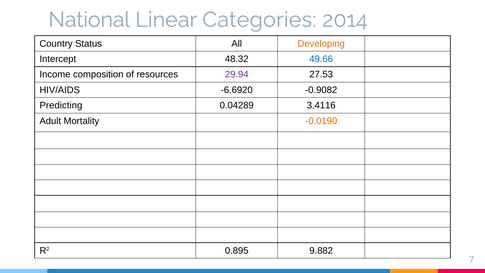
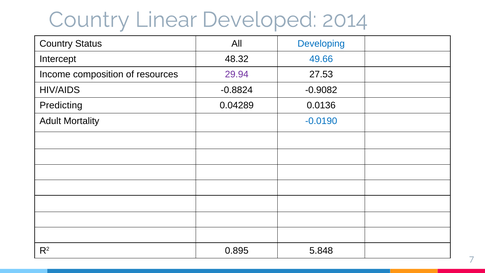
National: National -> Country (89, 20)
Categories: Categories -> Developed (259, 20)
Developing colour: orange -> blue (321, 44)
-6.6920: -6.6920 -> -0.8824 (237, 90)
3.4116: 3.4116 -> 0.0136 (321, 105)
-0.0190 colour: orange -> blue (321, 121)
9.882: 9.882 -> 5.848 (321, 250)
